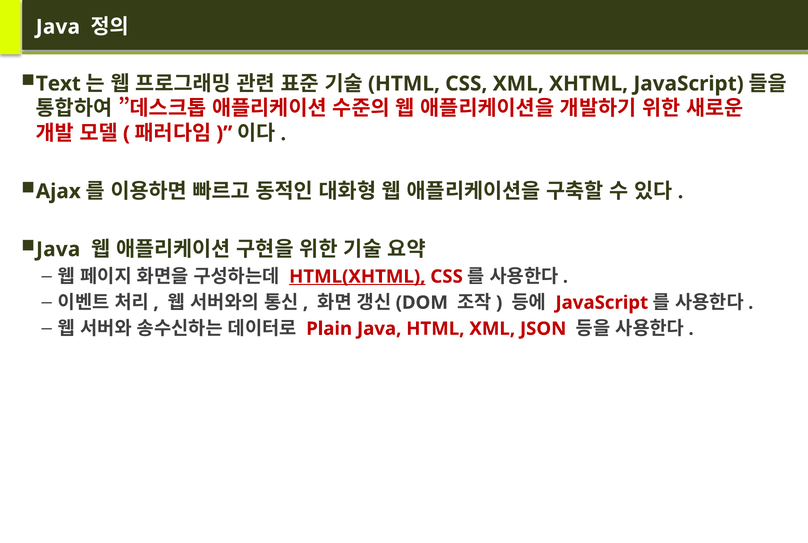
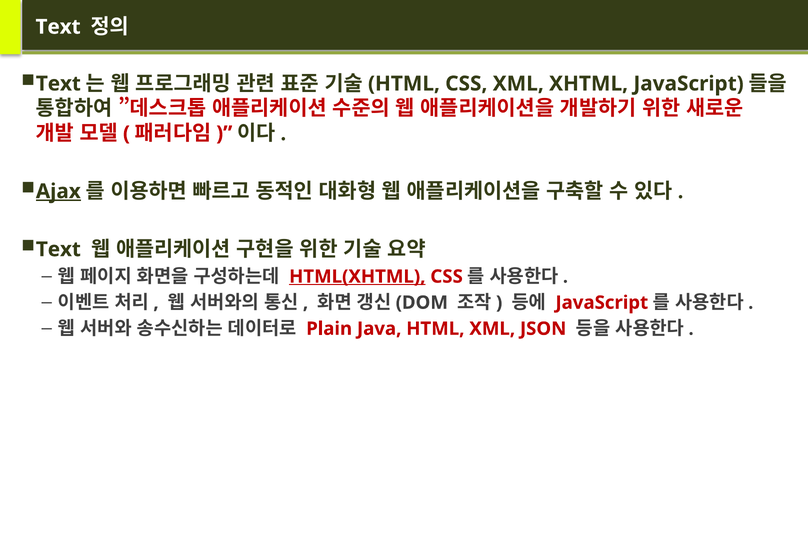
Java: Java -> Text (58, 27)
Ajax underline: none -> present (58, 191)
Java: Java -> Text (58, 250)
